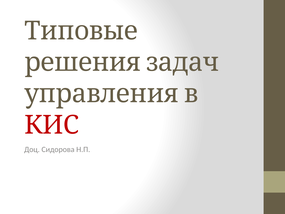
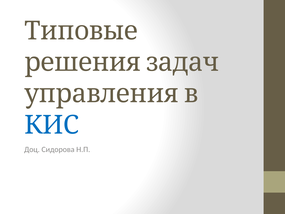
КИС colour: red -> blue (52, 125)
